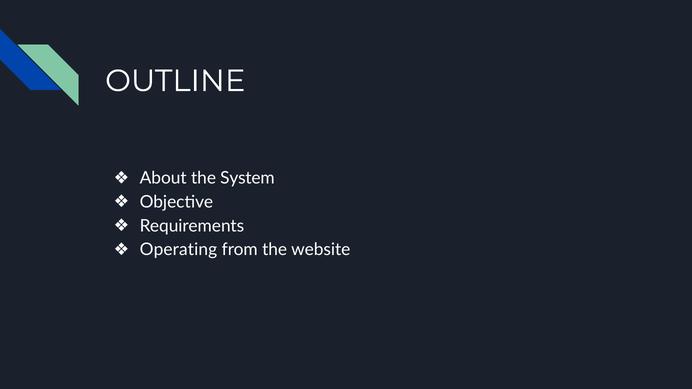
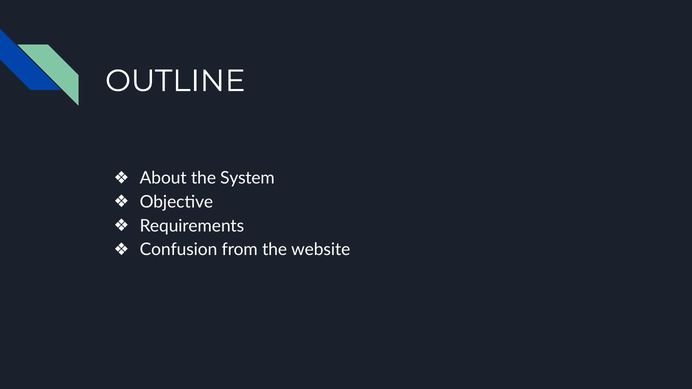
Operating: Operating -> Confusion (179, 250)
